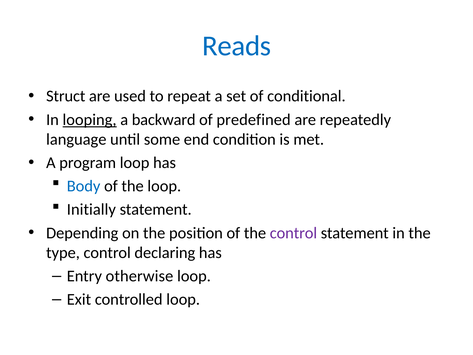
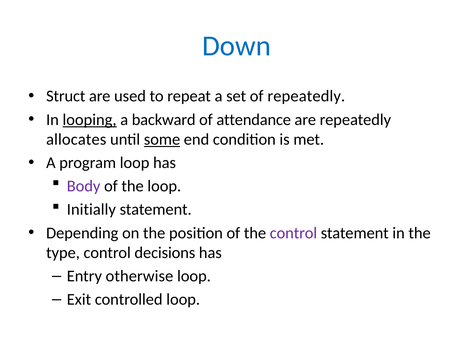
Reads: Reads -> Down (236, 46)
of conditional: conditional -> repeatedly (306, 96)
predefined: predefined -> attendance (254, 120)
language: language -> allocates (76, 139)
some underline: none -> present (162, 139)
Body colour: blue -> purple (84, 186)
declaring: declaring -> decisions (165, 252)
